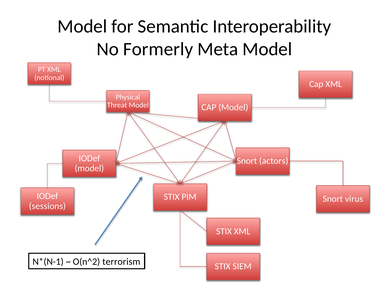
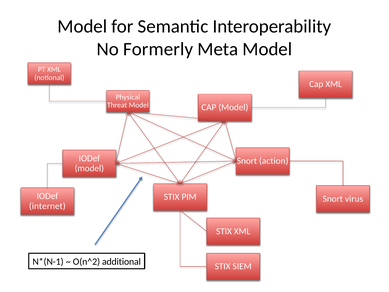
actors: actors -> action (274, 161)
sessions: sessions -> internet (47, 206)
terrorism: terrorism -> additional (121, 261)
